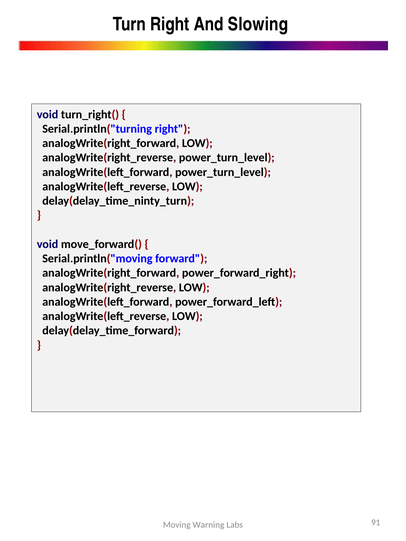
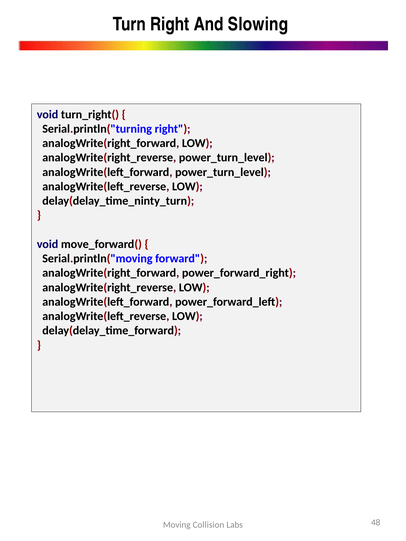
Warning: Warning -> Collision (208, 525)
91: 91 -> 48 (376, 523)
